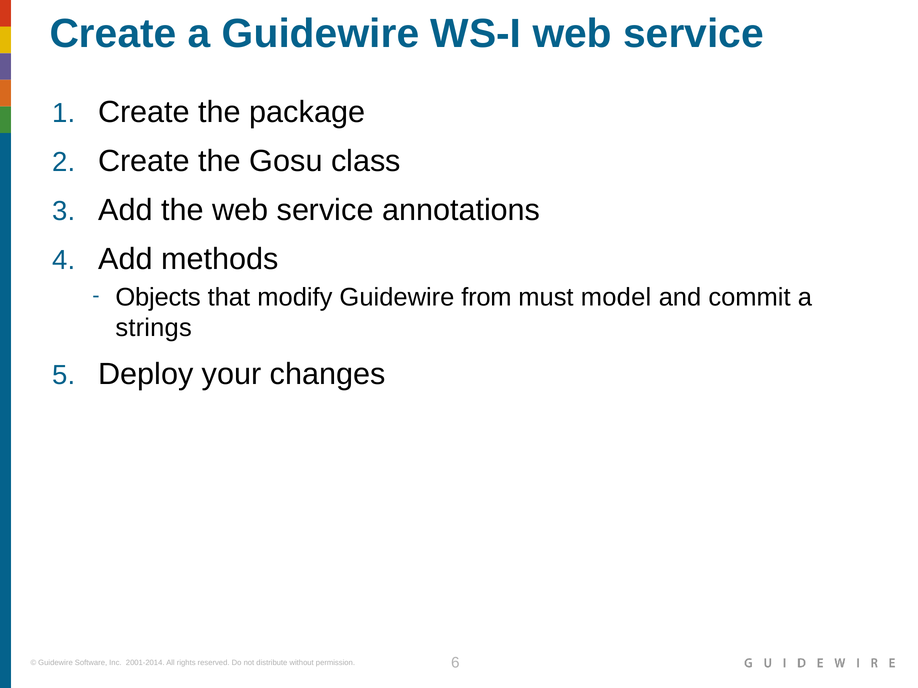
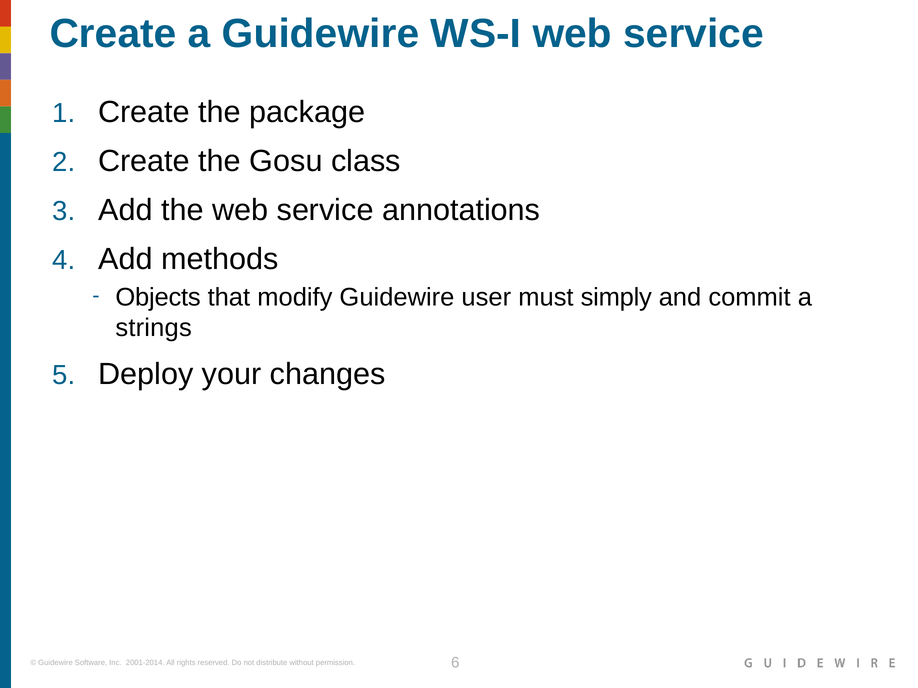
from: from -> user (486, 298)
model: model -> simply (616, 298)
